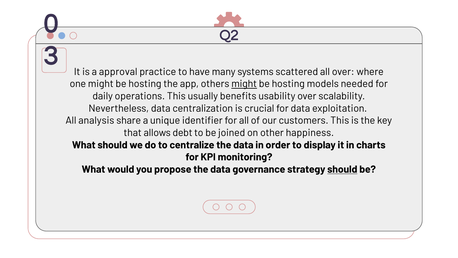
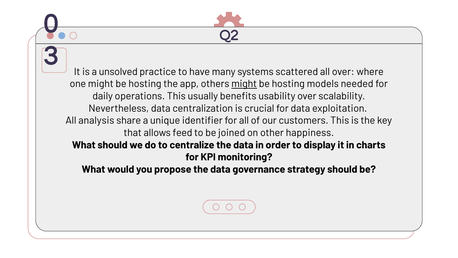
approval: approval -> unsolved (118, 72)
debt: debt -> feed (183, 133)
should underline: present -> none (342, 169)
